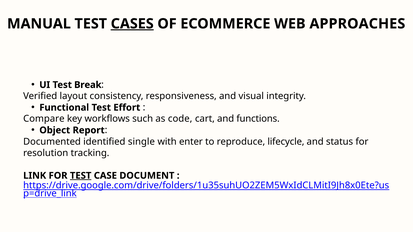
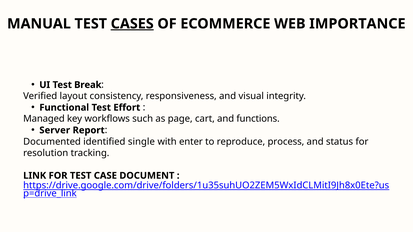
APPROACHES: APPROACHES -> IMPORTANCE (357, 24)
Compare: Compare -> Managed (44, 119)
code: code -> page (180, 119)
Object: Object -> Server (55, 130)
lifecycle: lifecycle -> process (286, 142)
TEST underline: present -> none (81, 176)
